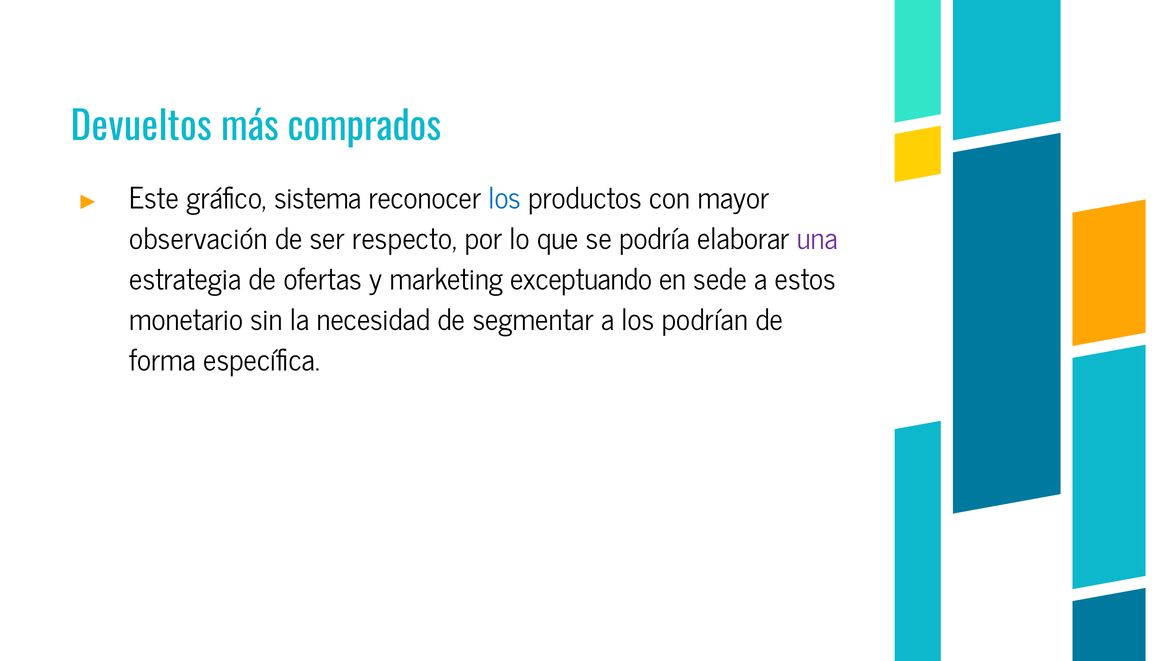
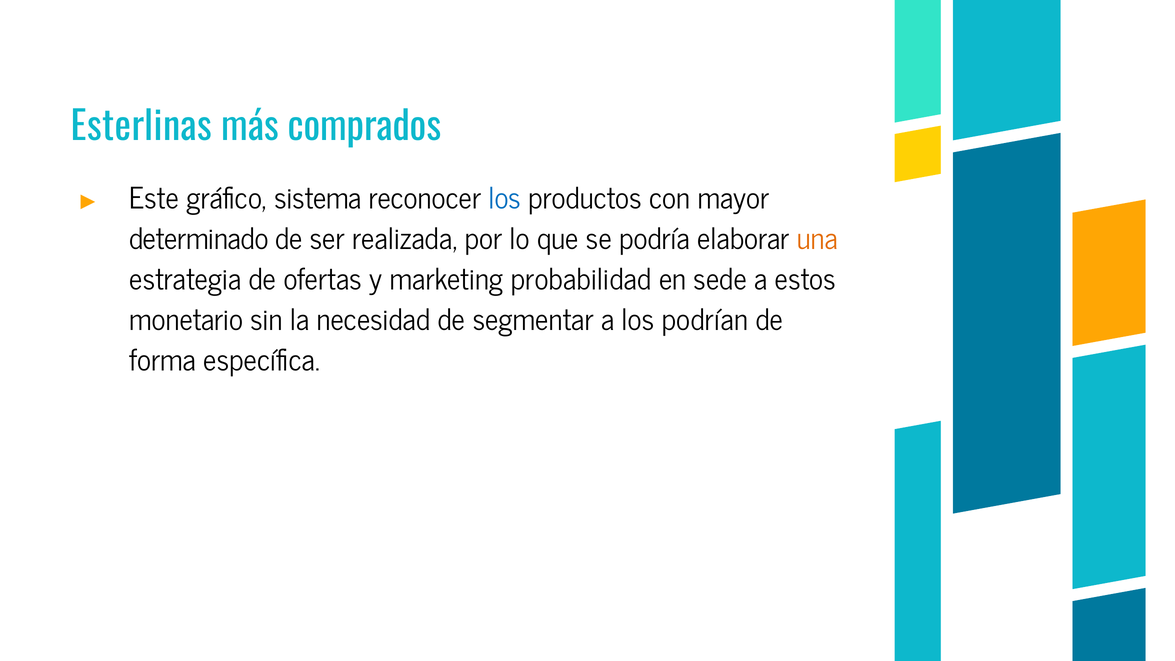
Devueltos: Devueltos -> Esterlinas (141, 127)
observación: observación -> determinado (199, 239)
respecto: respecto -> realizada (405, 239)
una colour: purple -> orange (818, 239)
exceptuando: exceptuando -> probabilidad (581, 280)
